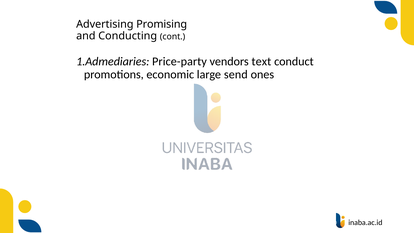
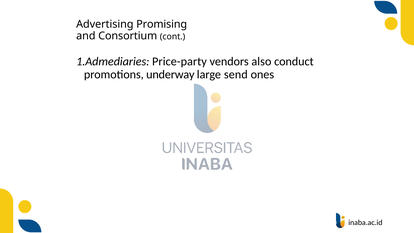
Conducting: Conducting -> Consortium (128, 36)
text: text -> also (261, 62)
economic: economic -> underway (170, 75)
